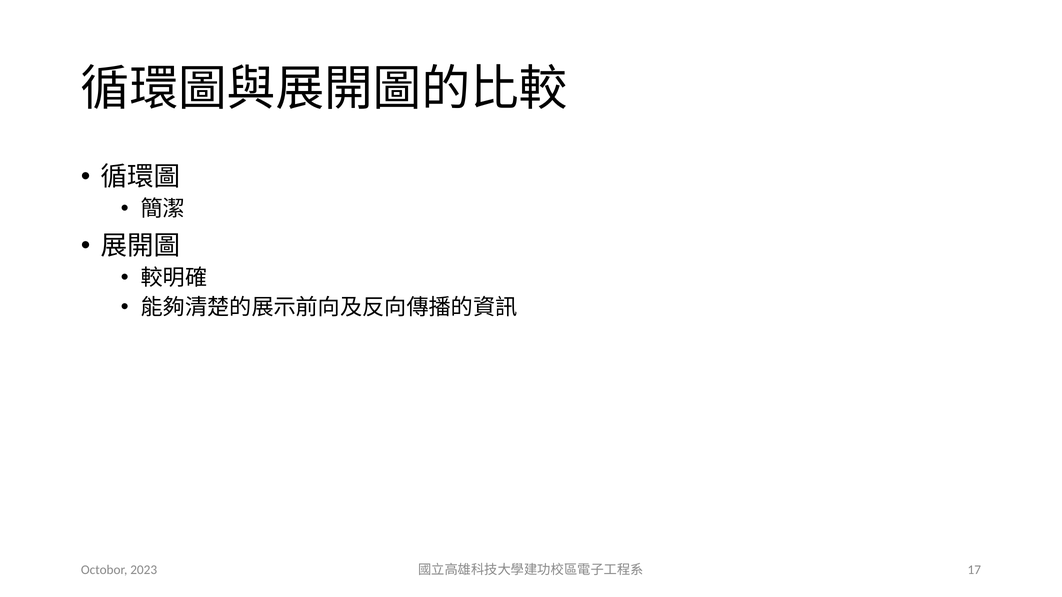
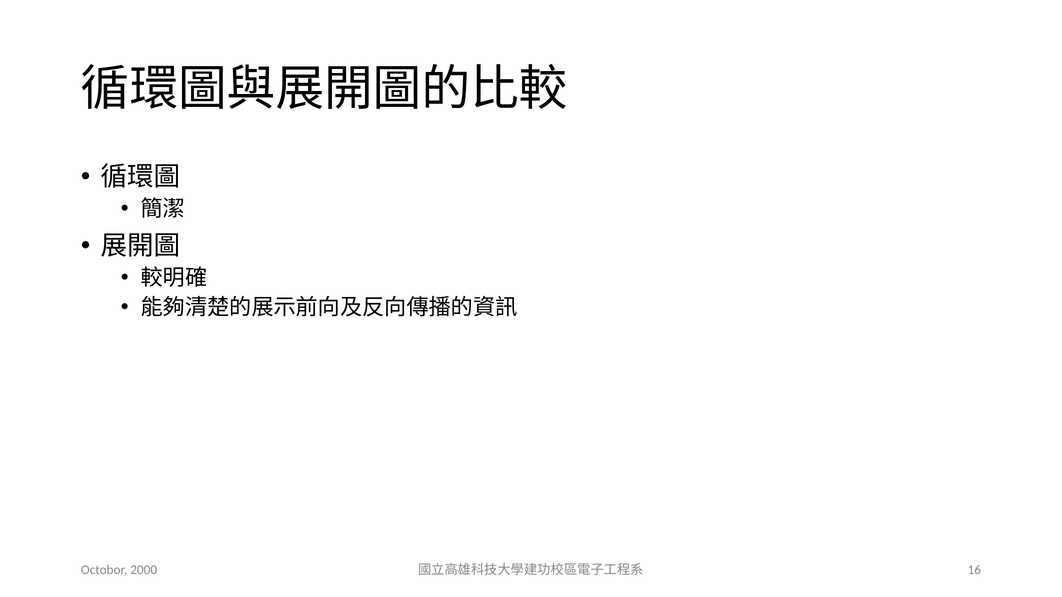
2023: 2023 -> 2000 (144, 570)
17: 17 -> 16 (974, 570)
